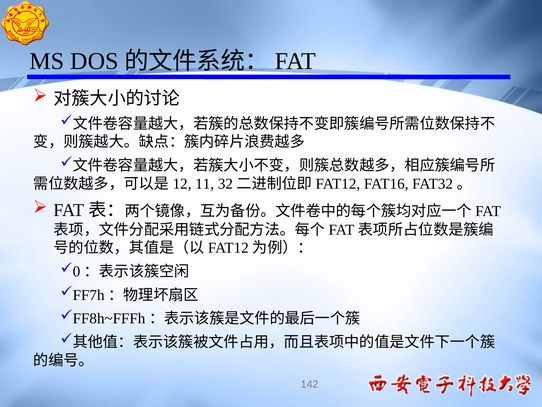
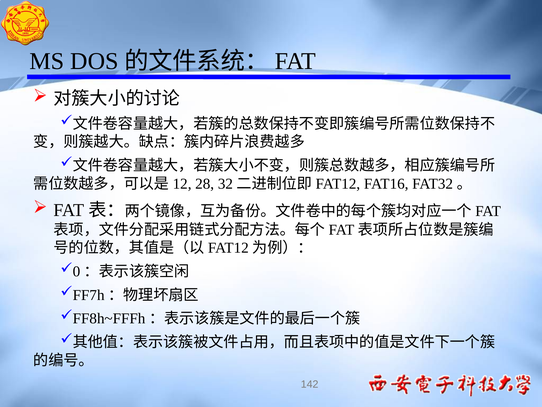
11: 11 -> 28 (205, 183)
